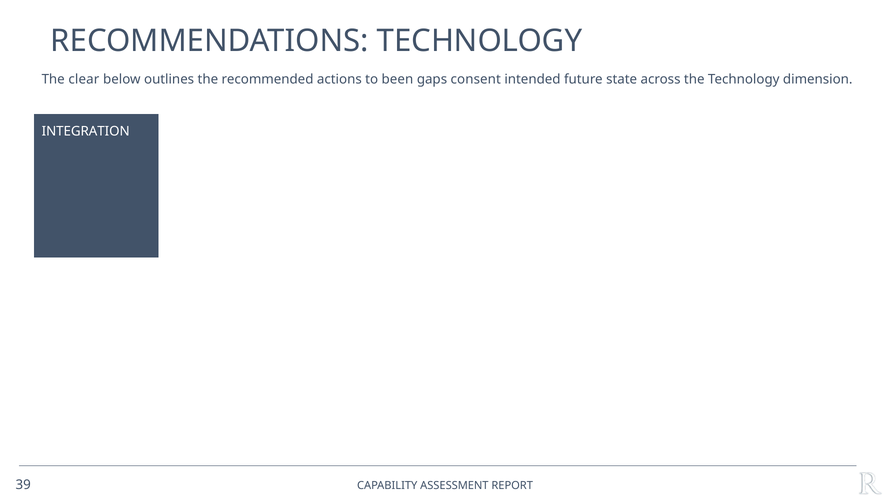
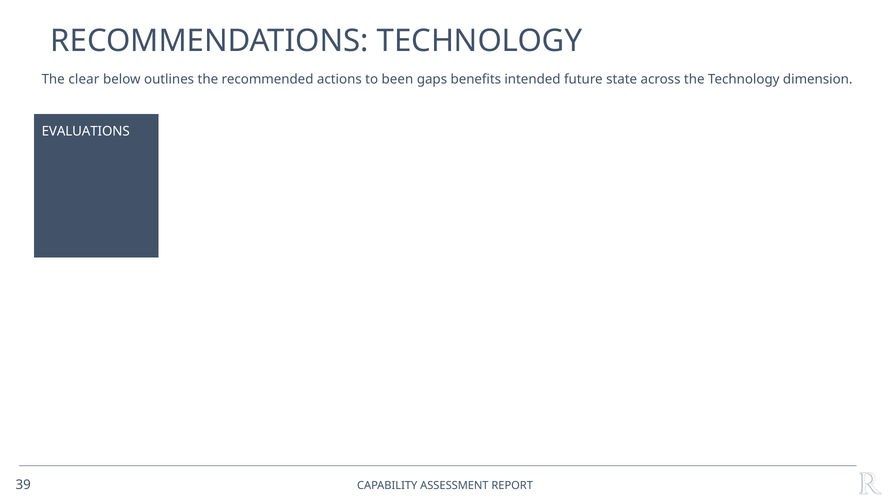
consent: consent -> benefits (476, 79)
INTEGRATION: INTEGRATION -> EVALUATIONS (86, 131)
